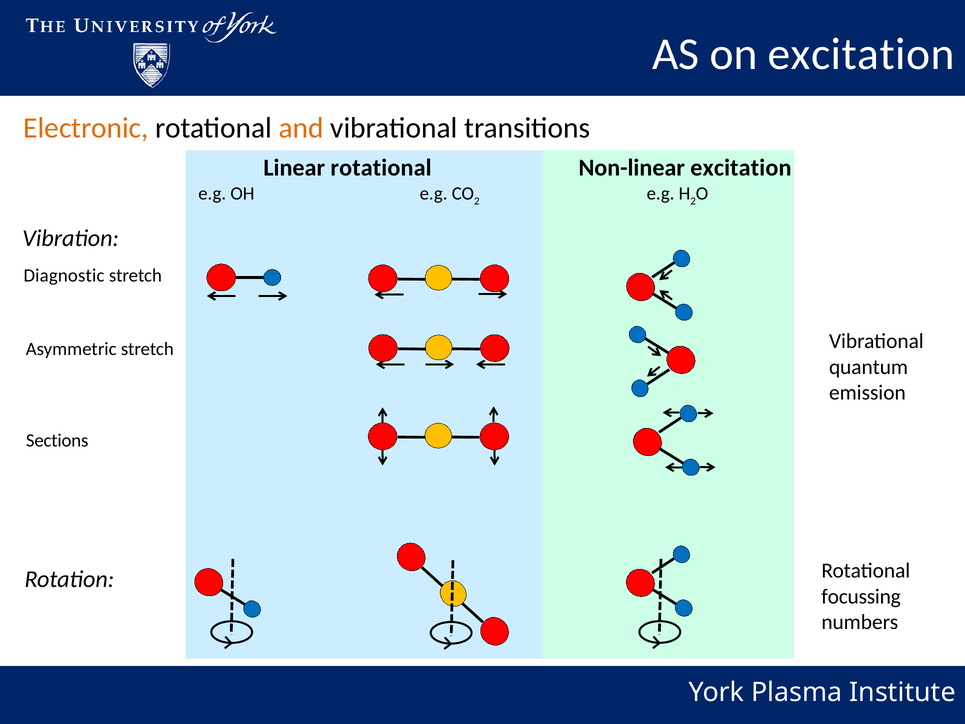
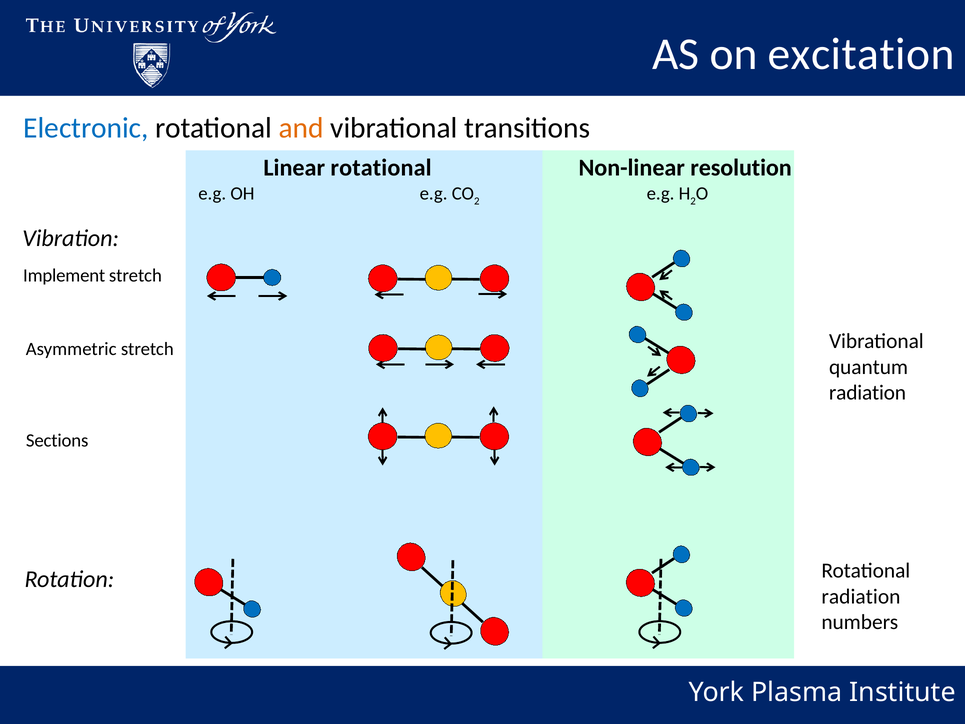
Electronic colour: orange -> blue (86, 128)
Non-linear excitation: excitation -> resolution (741, 168)
Diagnostic: Diagnostic -> Implement (64, 275)
emission: emission -> radiation (868, 393)
focussing: focussing -> radiation (861, 596)
